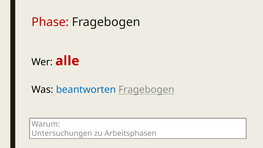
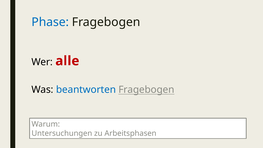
Phase colour: red -> blue (50, 22)
